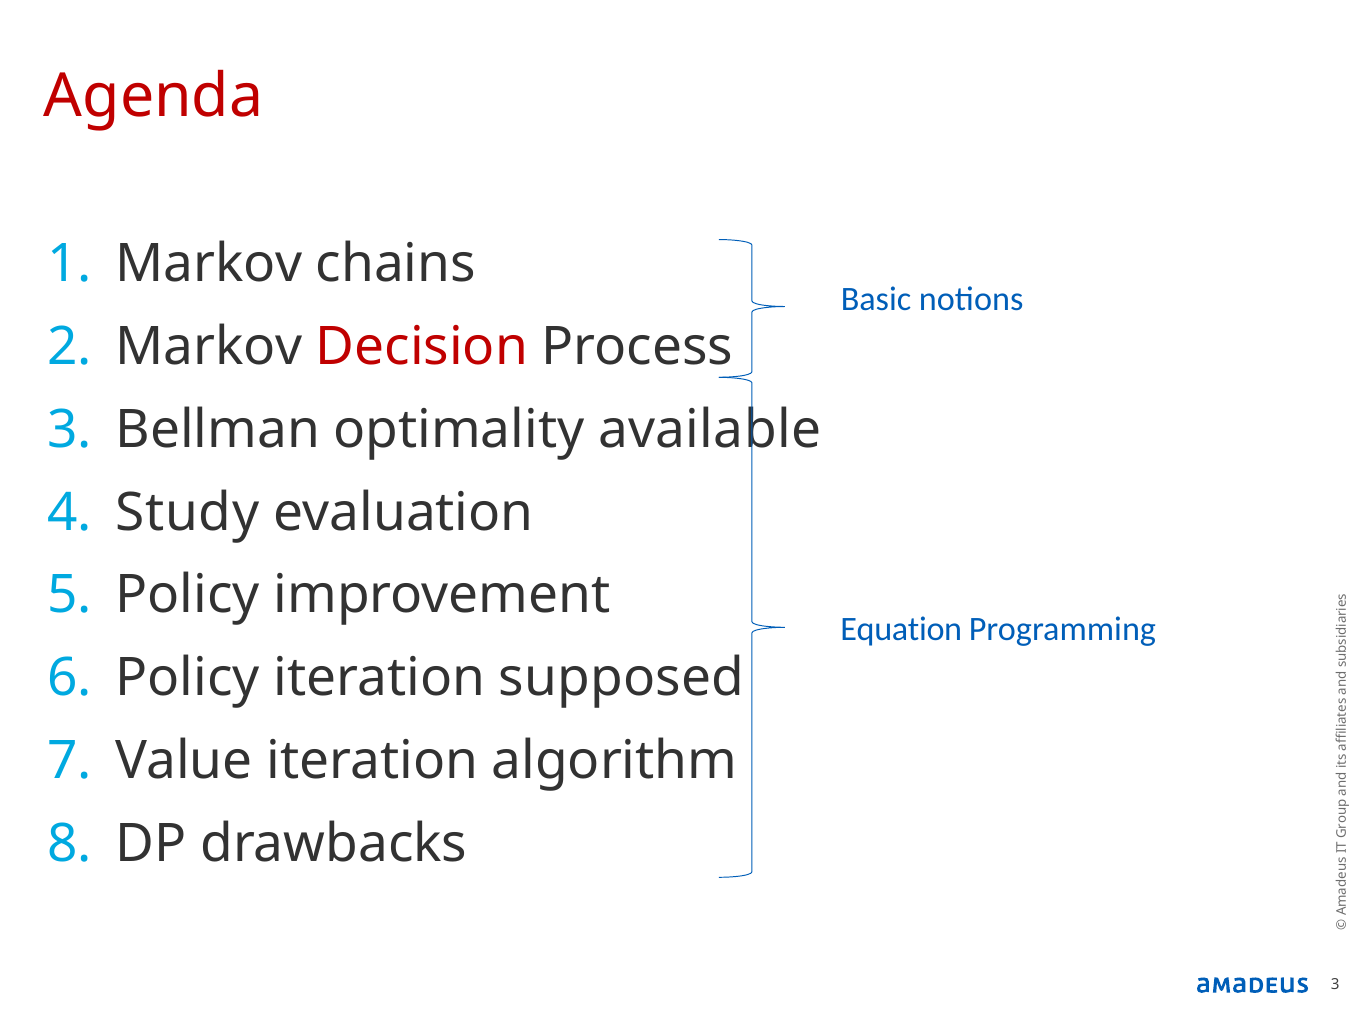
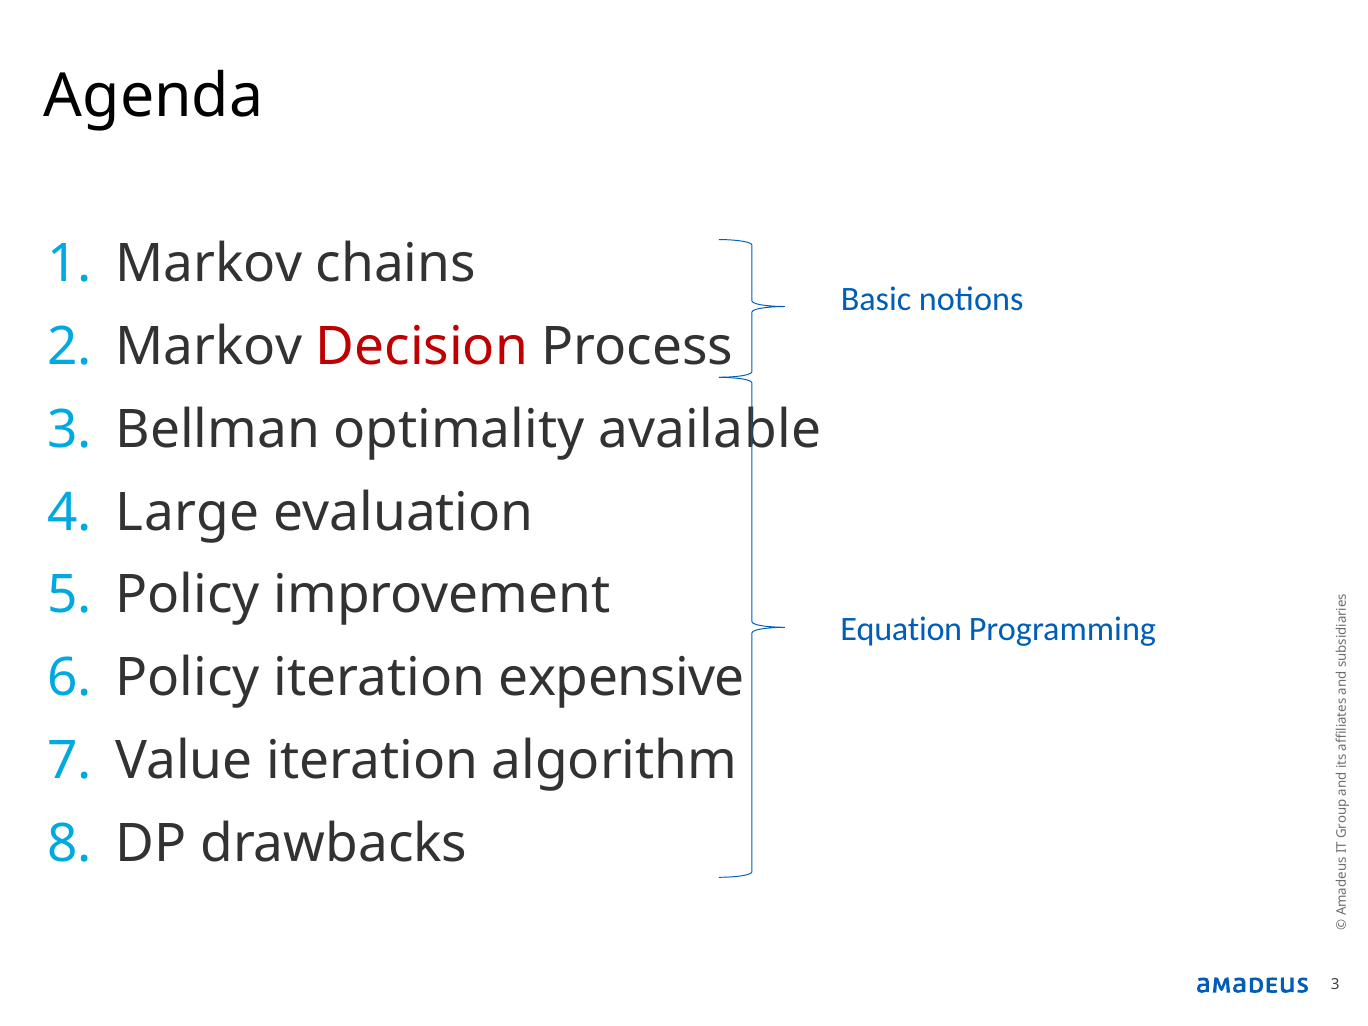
Agenda colour: red -> black (154, 97)
Study: Study -> Large (188, 513)
supposed: supposed -> expensive (622, 678)
